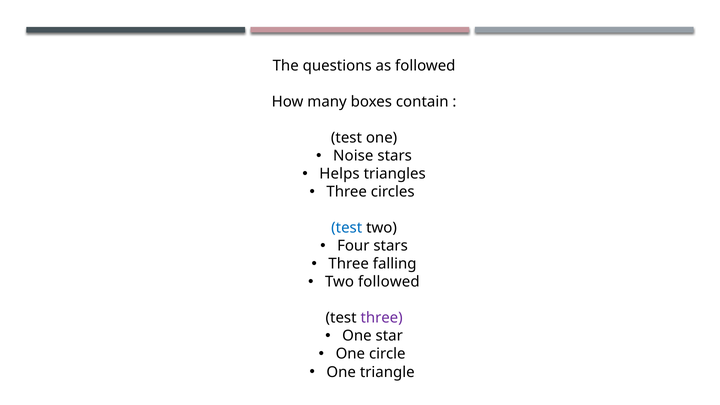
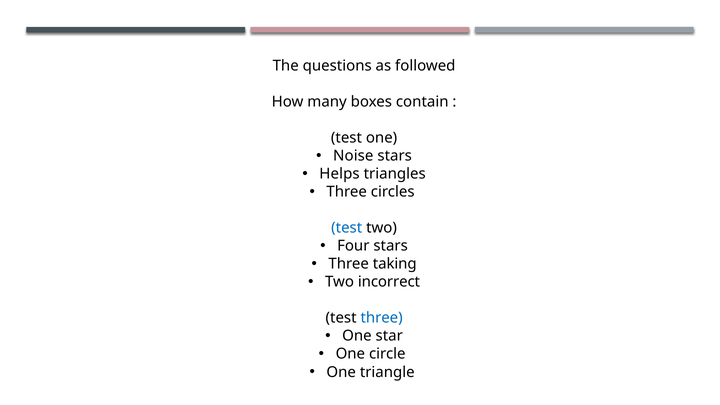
falling: falling -> taking (395, 264)
Two followed: followed -> incorrect (389, 282)
three colour: purple -> blue (382, 318)
